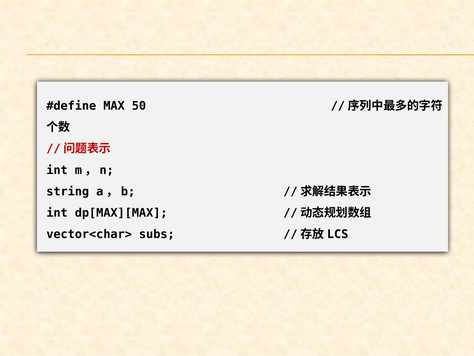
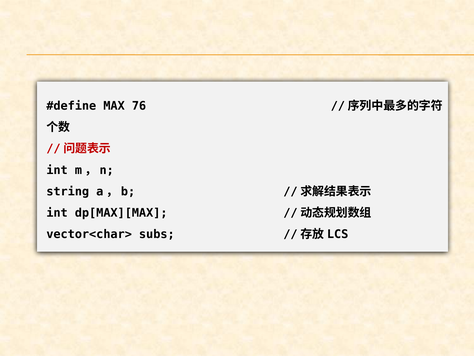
50: 50 -> 76 (139, 106)
